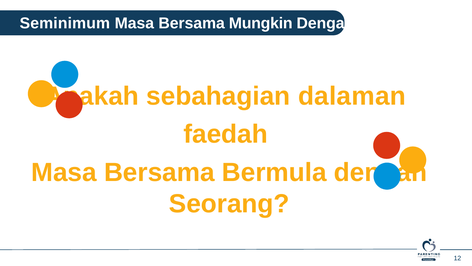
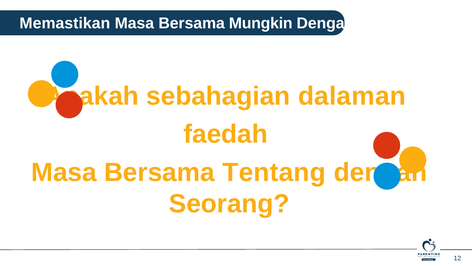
Seminimum: Seminimum -> Memastikan (65, 23)
Bermula: Bermula -> Tentang (274, 172)
